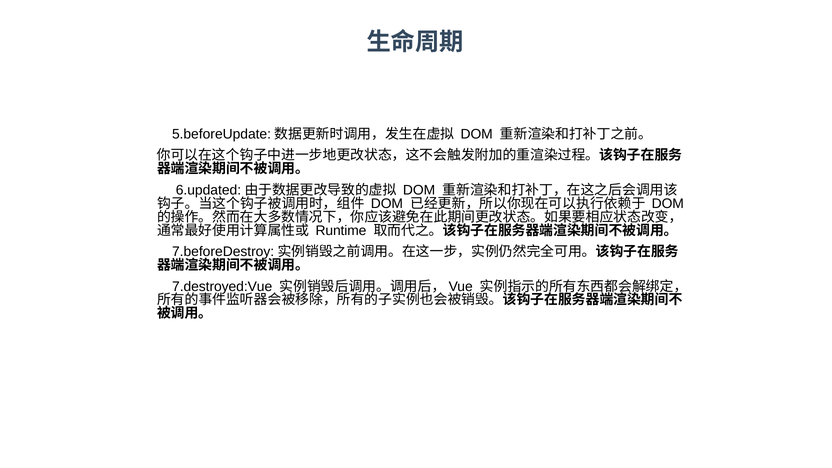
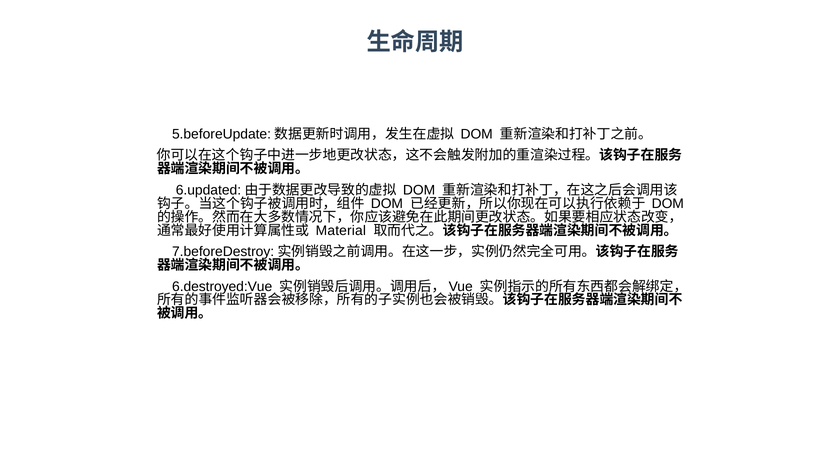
Runtime: Runtime -> Material (341, 230)
7.destroyed:Vue: 7.destroyed:Vue -> 6.destroyed:Vue (222, 286)
